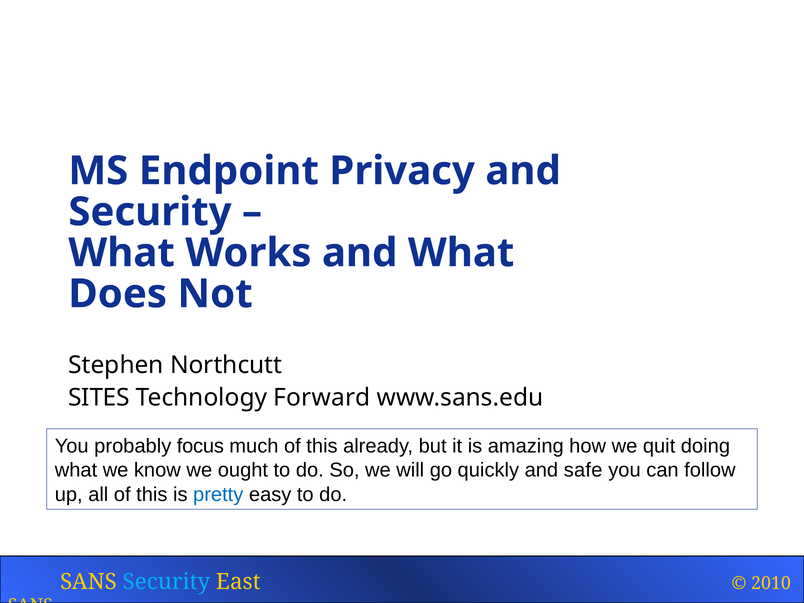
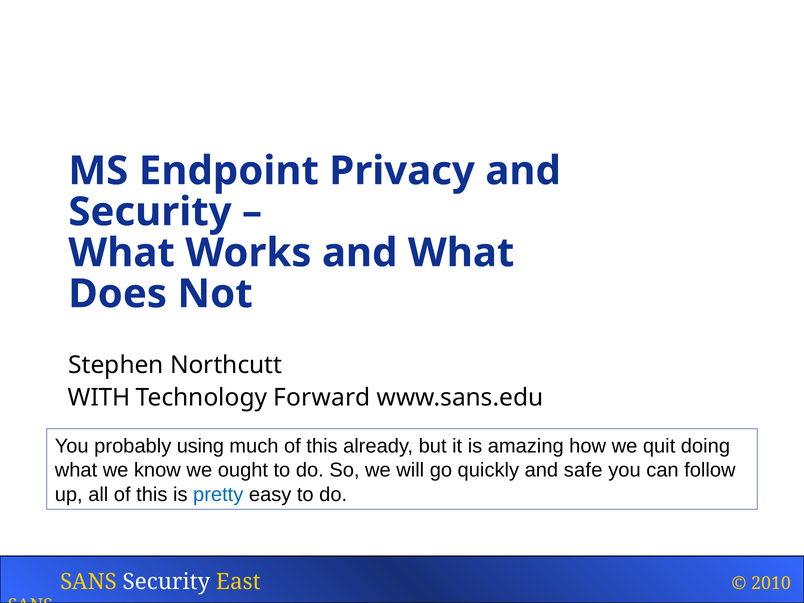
SITES: SITES -> WITH (99, 398)
focus: focus -> using (200, 446)
Security colour: light blue -> white (166, 582)
